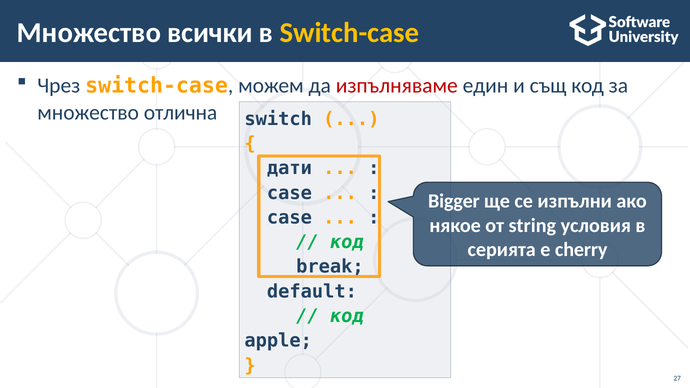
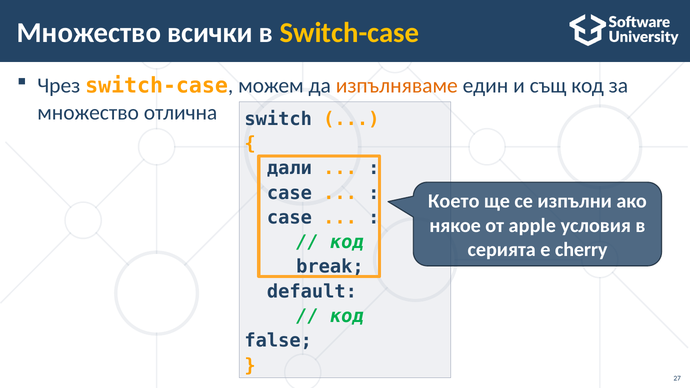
изпълняваме colour: red -> orange (397, 85)
дати: дати -> дали (289, 168)
Bigger: Bigger -> Което (454, 201)
string: string -> apple (532, 225)
apple: apple -> false (278, 341)
